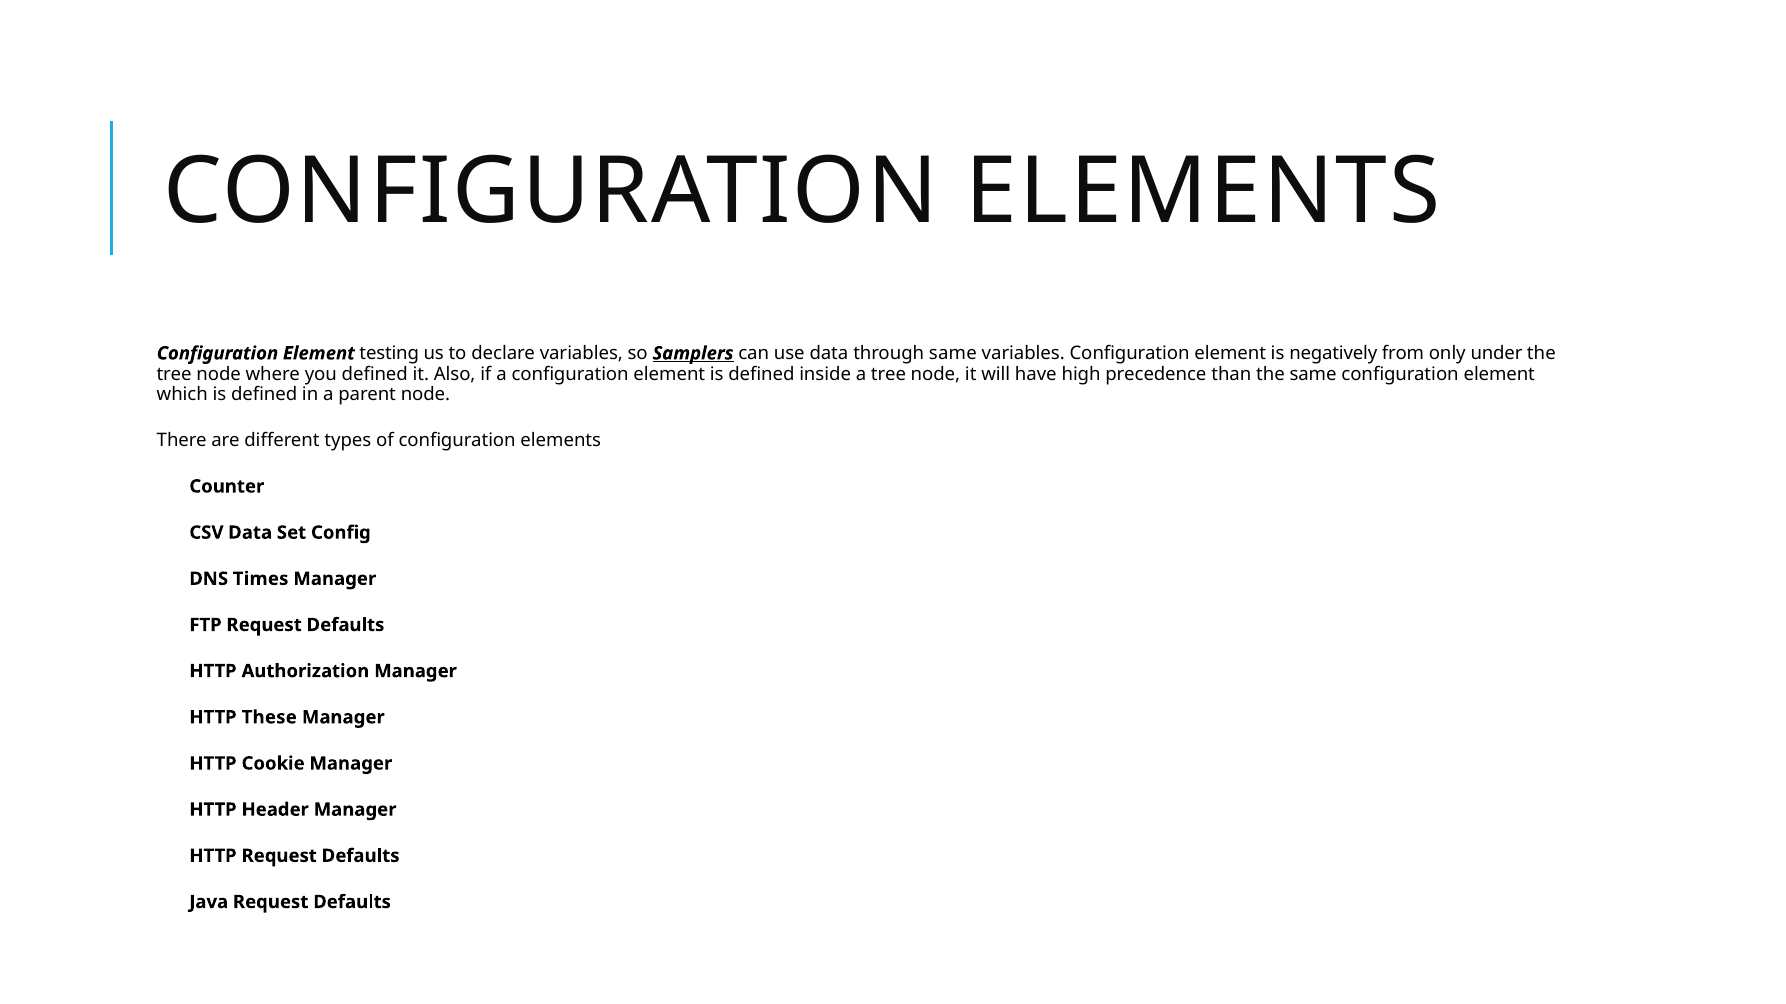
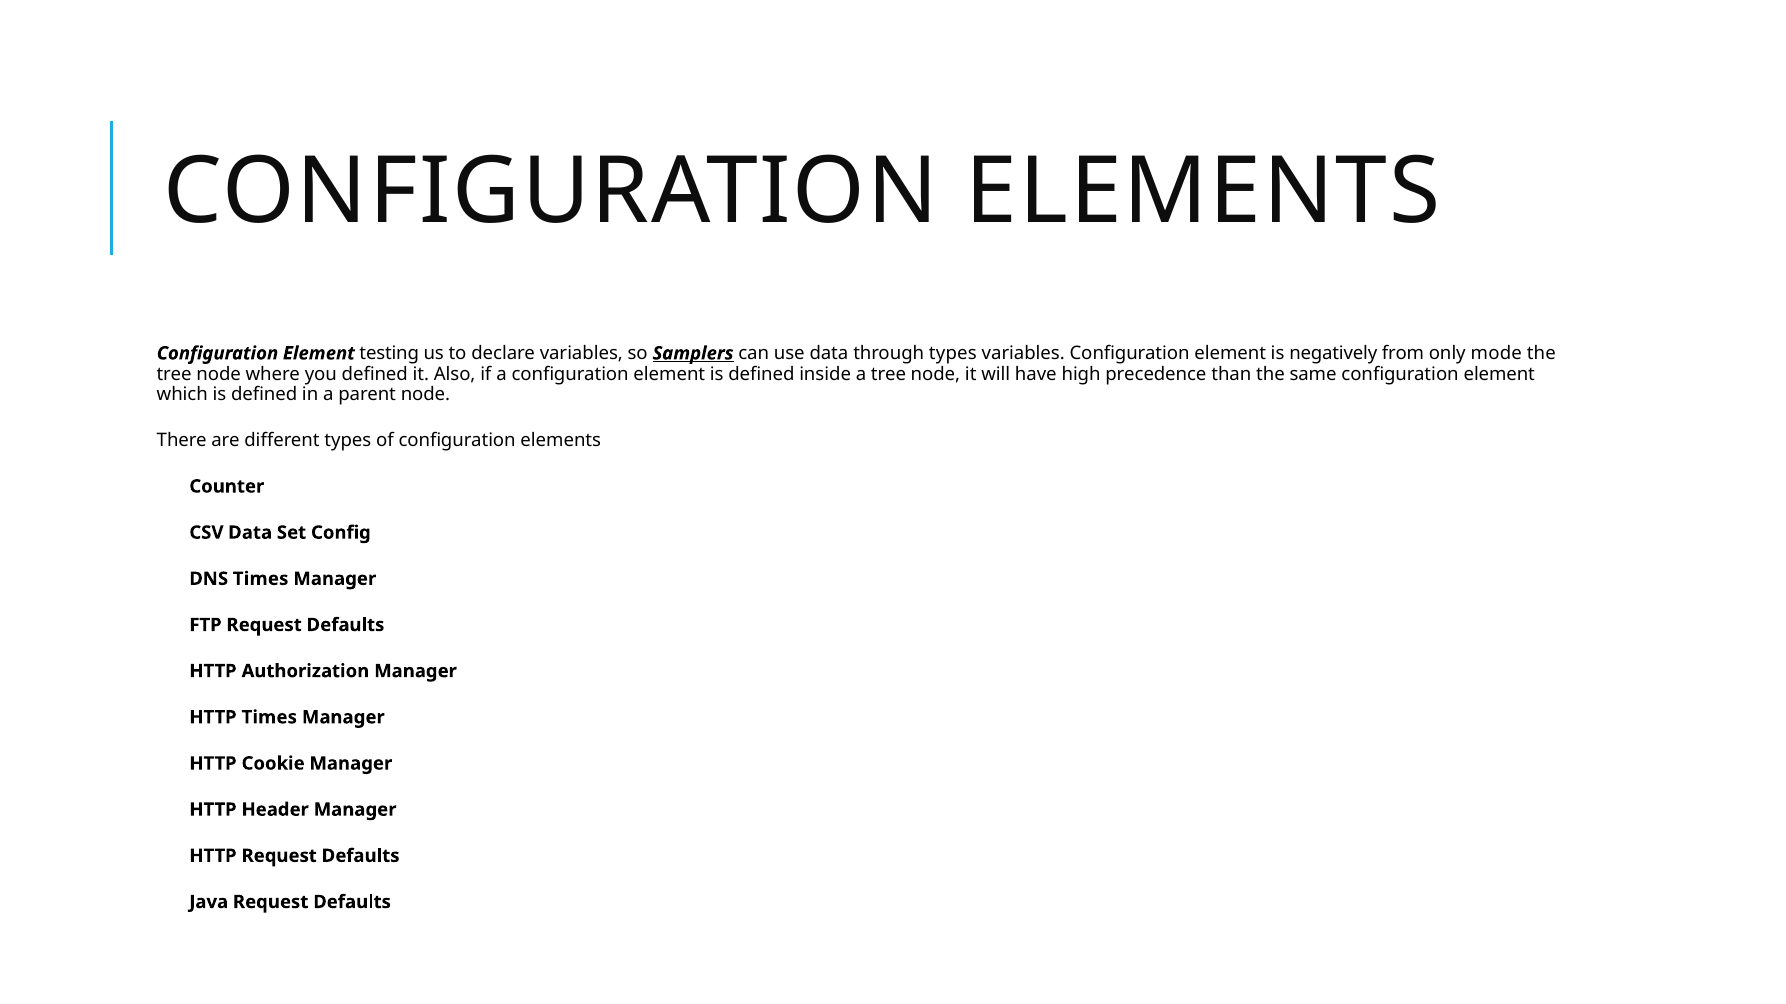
through same: same -> types (953, 354)
under: under -> mode (1496, 354)
HTTP These: These -> Times (269, 718)
